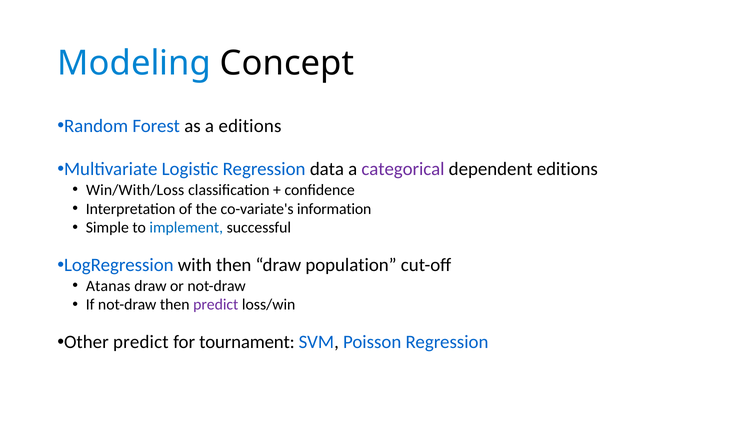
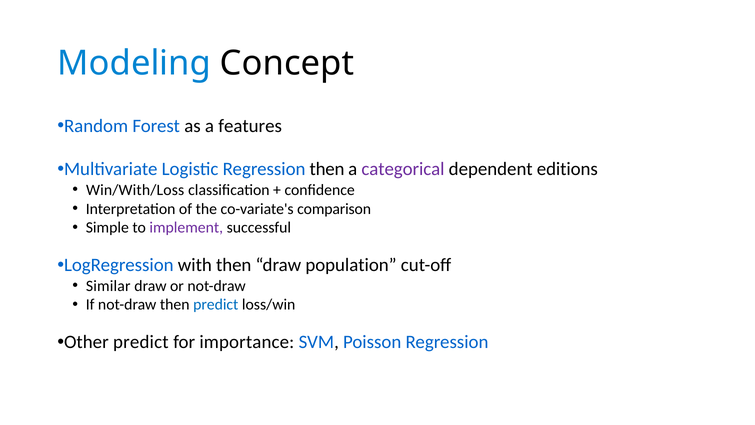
a editions: editions -> features (250, 126)
Regression data: data -> then (327, 169)
information: information -> comparison (334, 209)
implement colour: blue -> purple (186, 228)
Atanas: Atanas -> Similar (108, 286)
predict colour: purple -> blue (216, 305)
tournament: tournament -> importance (247, 342)
